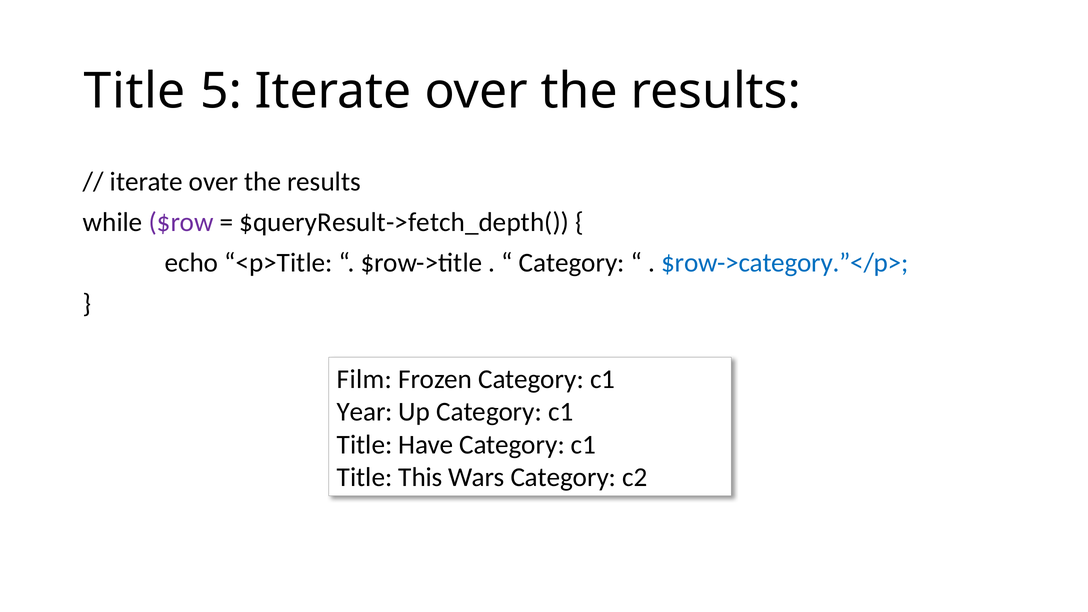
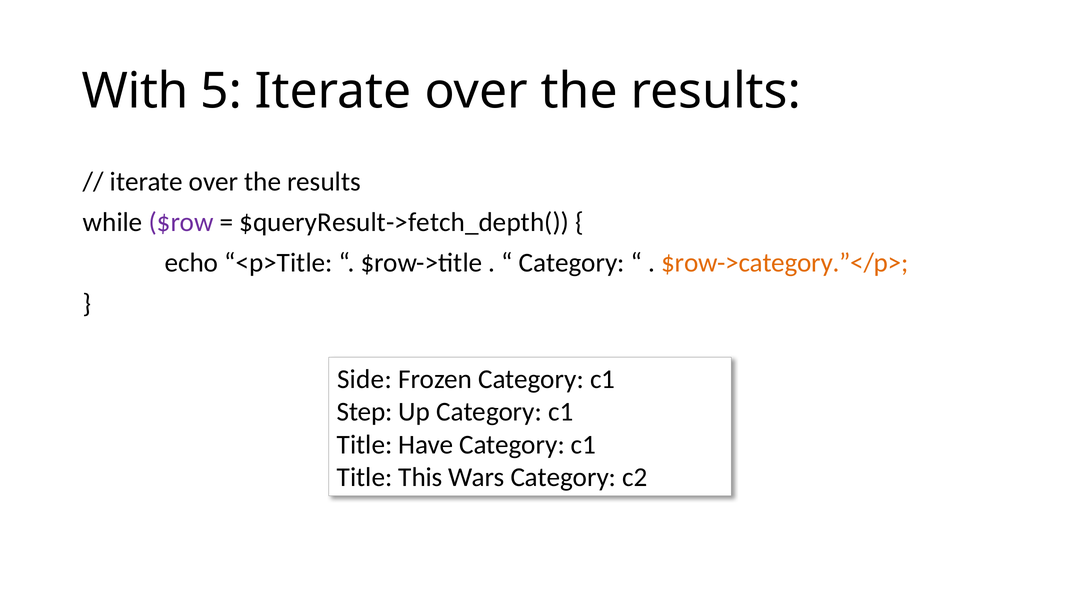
Title: Title -> With (135, 91)
$row->category.”</p> colour: blue -> orange (785, 263)
Film: Film -> Side (364, 379)
Year: Year -> Step (365, 412)
